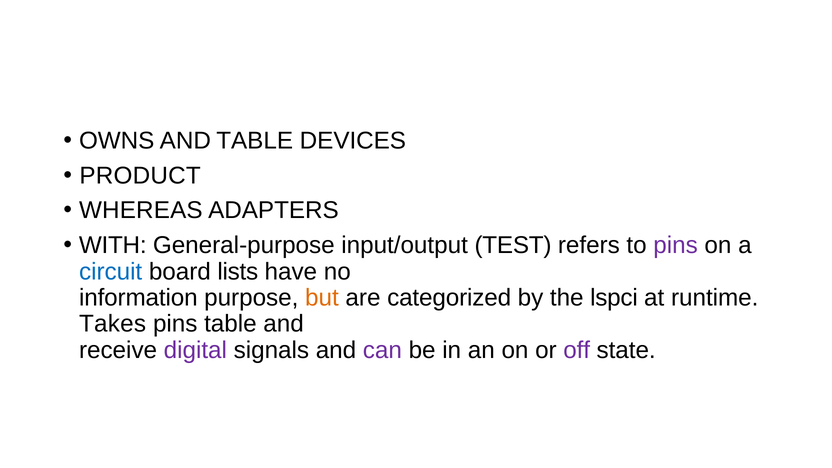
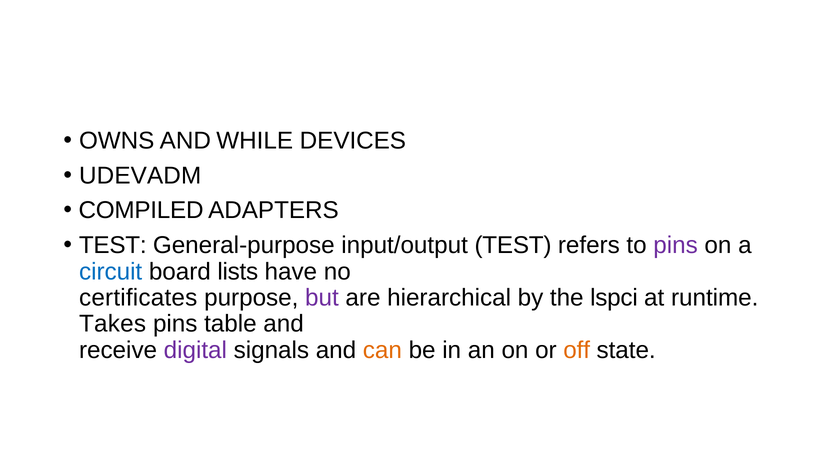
AND TABLE: TABLE -> WHILE (255, 141)
PRODUCT: PRODUCT -> UDEVADM (140, 176)
WHEREAS: WHEREAS -> COMPILED (141, 210)
WITH: WITH -> TEST (113, 245)
information: information -> certificates (138, 298)
but colour: orange -> purple (322, 298)
categorized: categorized -> hierarchical (449, 298)
can colour: purple -> orange (382, 350)
off colour: purple -> orange (577, 350)
